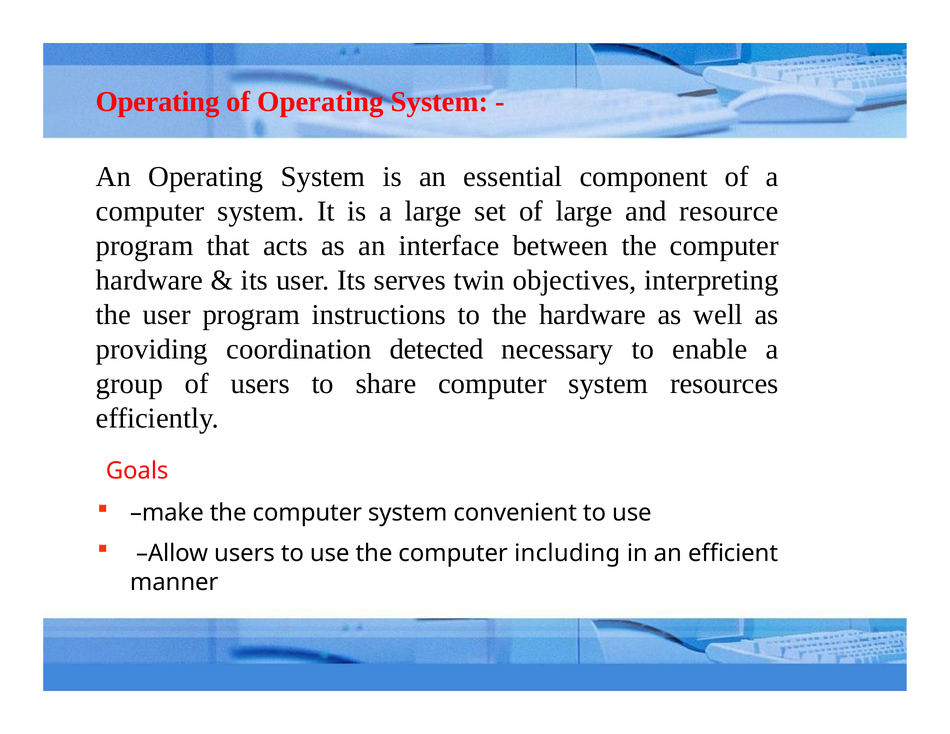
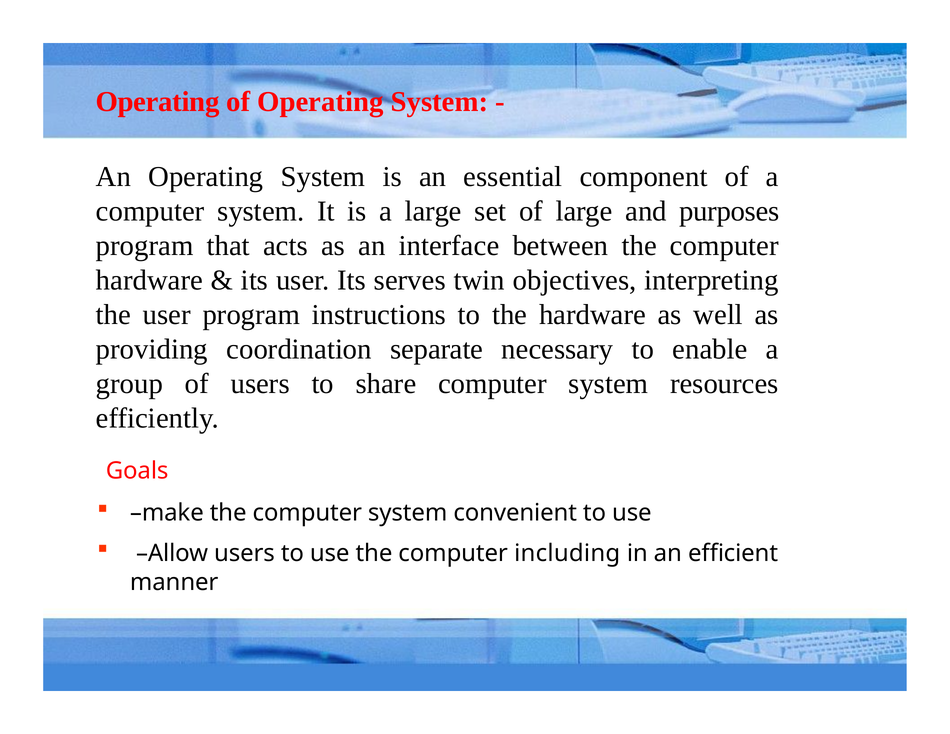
resource: resource -> purposes (729, 211)
detected: detected -> separate (437, 349)
